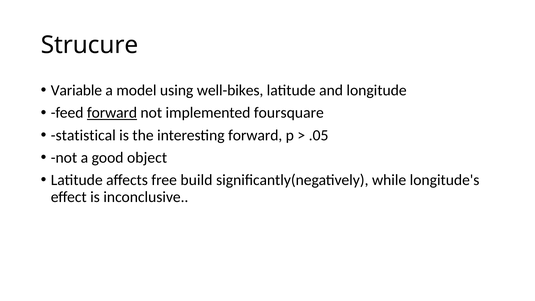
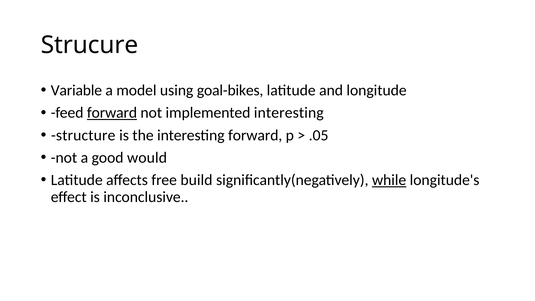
well-bikes: well-bikes -> goal-bikes (230, 90)
implemented foursquare: foursquare -> interesting (289, 113)
statistical: statistical -> structure (83, 135)
object: object -> would (147, 158)
while underline: none -> present (389, 180)
